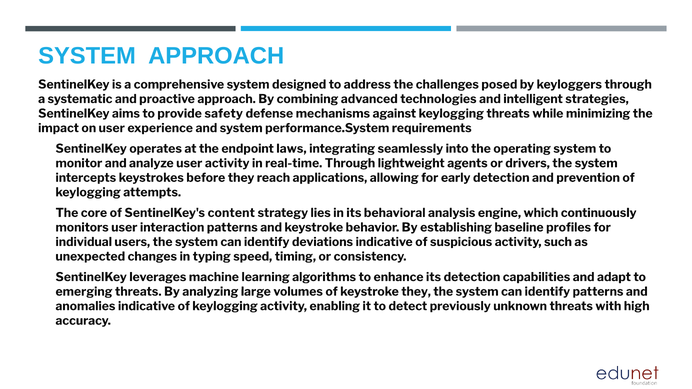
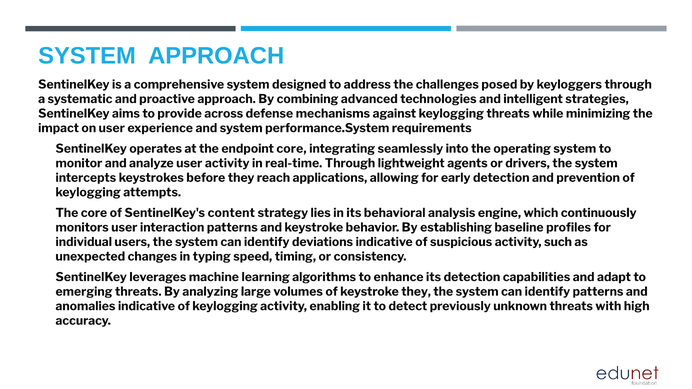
safety: safety -> across (224, 114)
endpoint laws: laws -> core (291, 149)
